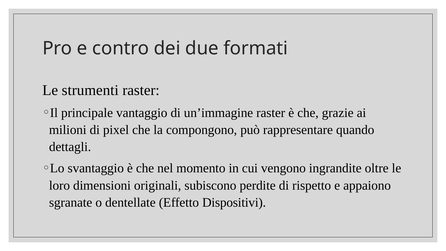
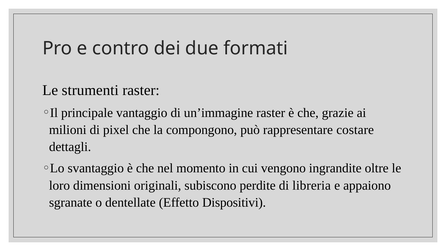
quando: quando -> costare (355, 130)
rispetto: rispetto -> libreria (312, 185)
